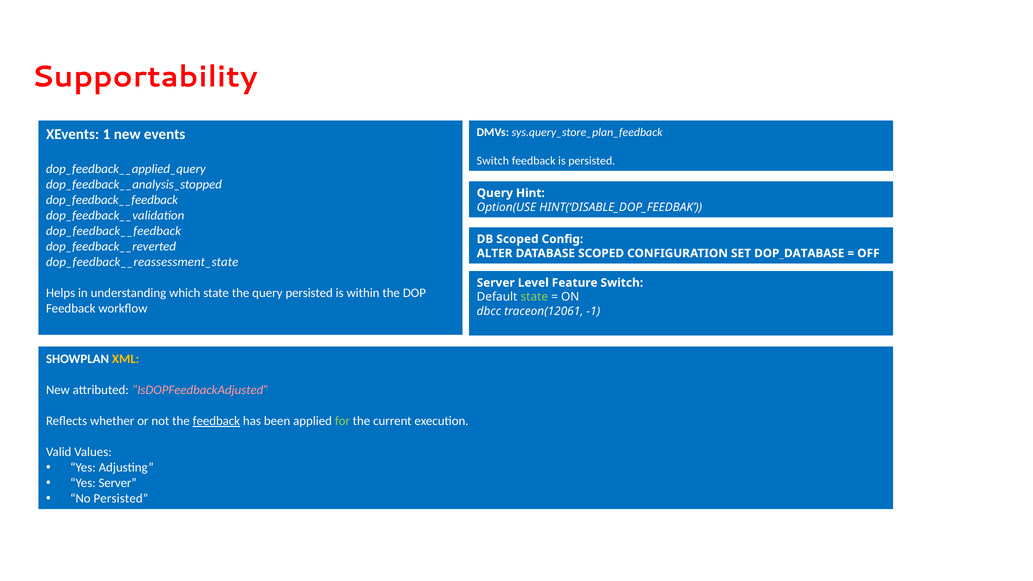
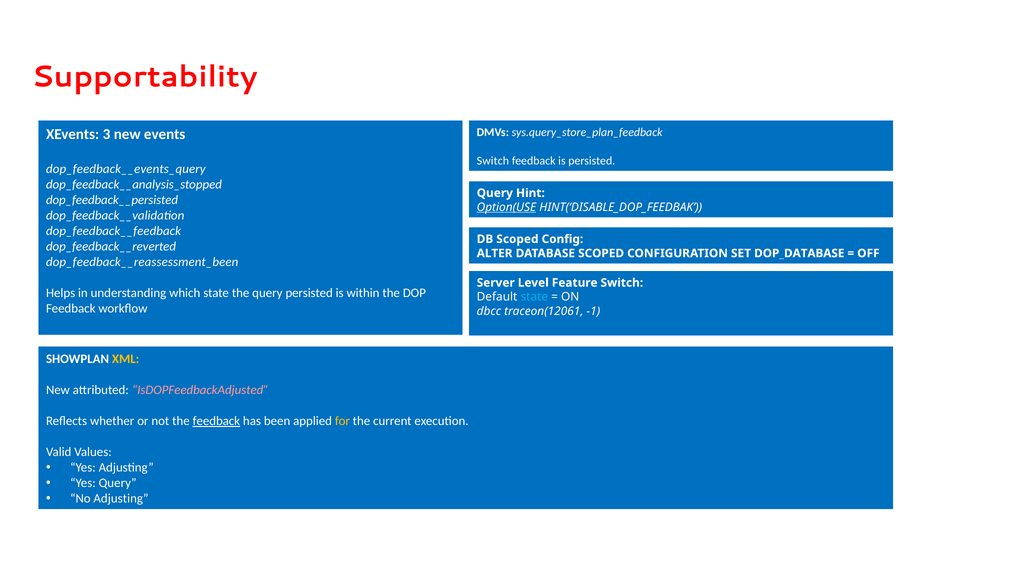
1: 1 -> 3 (106, 134)
dop_feedback__applied_query: dop_feedback__applied_query -> dop_feedback__events_query (126, 169)
dop_feedback__feedback: dop_feedback__feedback -> dop_feedback__persisted (112, 200)
Option(USE underline: none -> present (506, 207)
dop_feedback__reassessment_state: dop_feedback__reassessment_state -> dop_feedback__reassessment_been (142, 262)
state colour: light green -> light blue (534, 297)
for colour: light green -> yellow (342, 421)
Yes Server: Server -> Query (118, 483)
No Persisted: Persisted -> Adjusting (121, 499)
